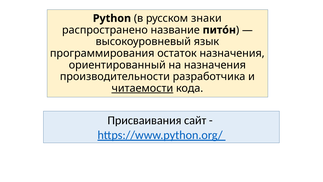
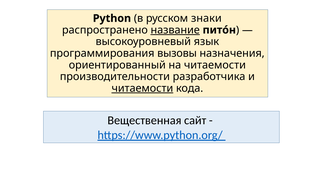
название underline: none -> present (175, 30)
остаток: остаток -> вызовы (177, 53)
на назначения: назначения -> читаемости (215, 65)
Присваивания: Присваивания -> Вещественная (144, 120)
